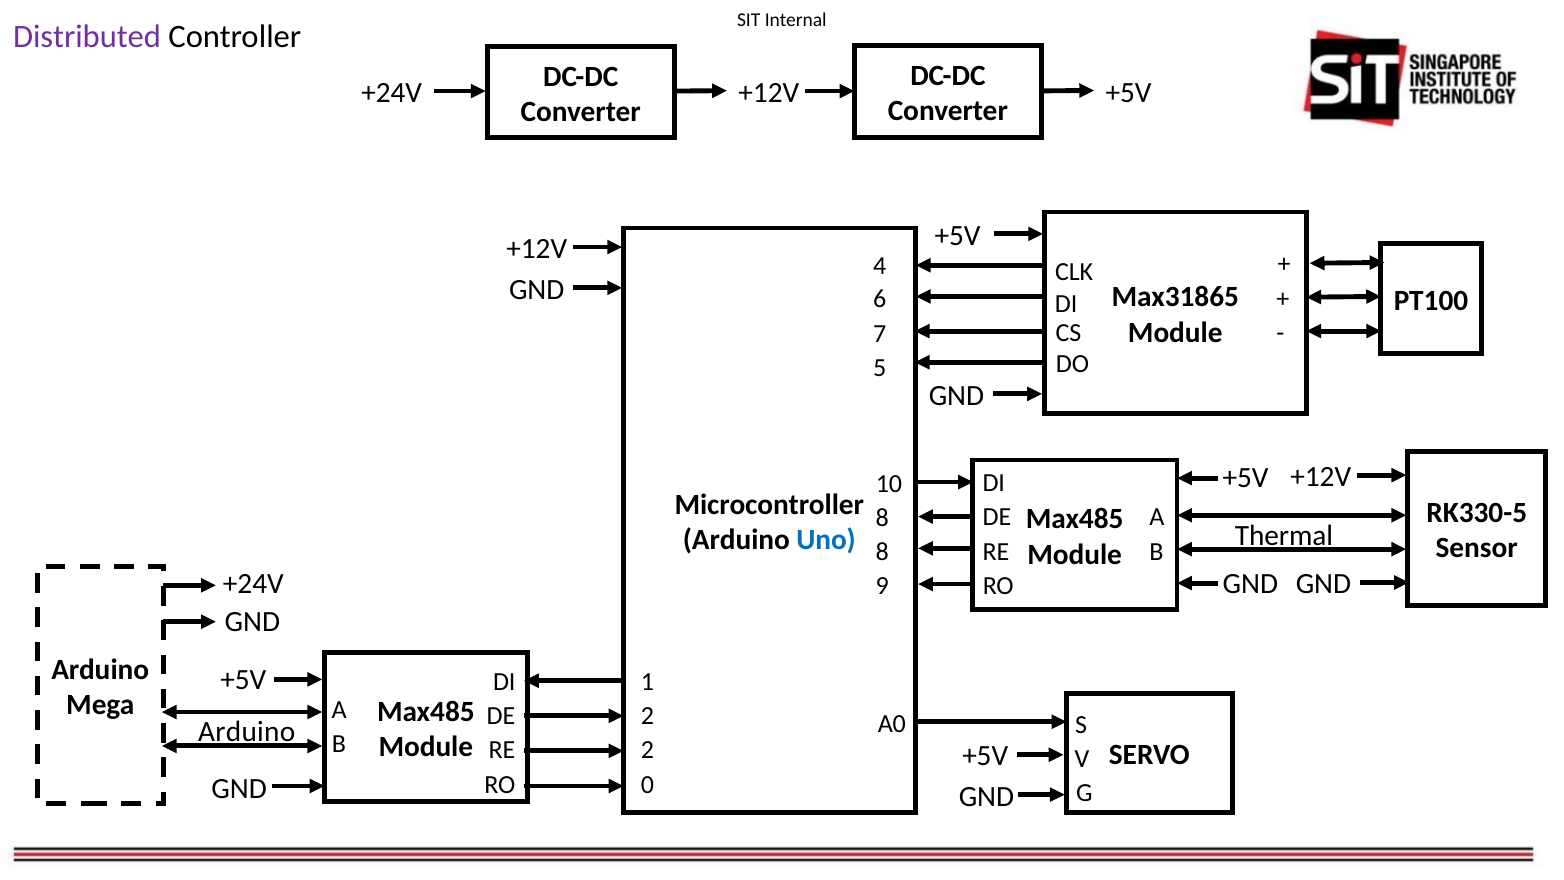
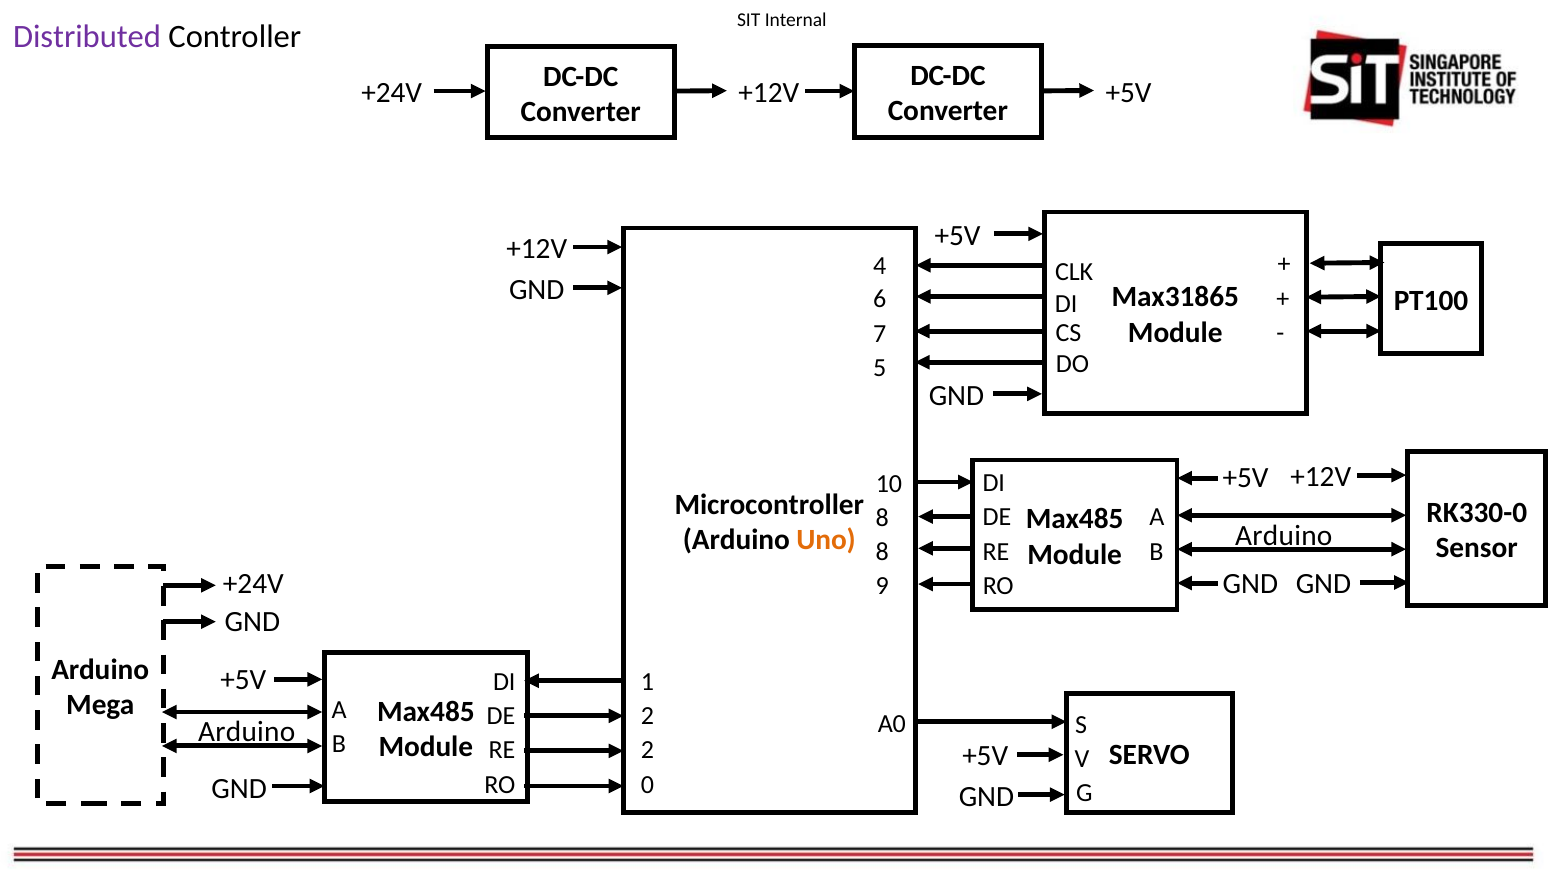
RK330-5: RK330-5 -> RK330-0 (1477, 513)
Thermal: Thermal -> Arduino (1284, 536)
Uno colour: blue -> orange (826, 540)
